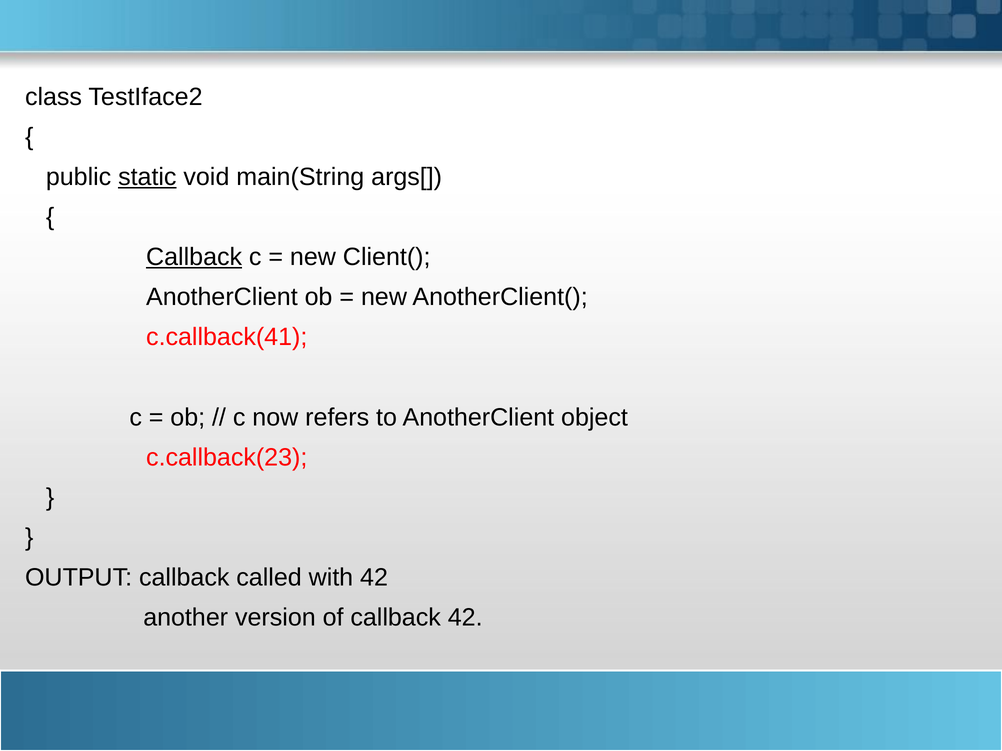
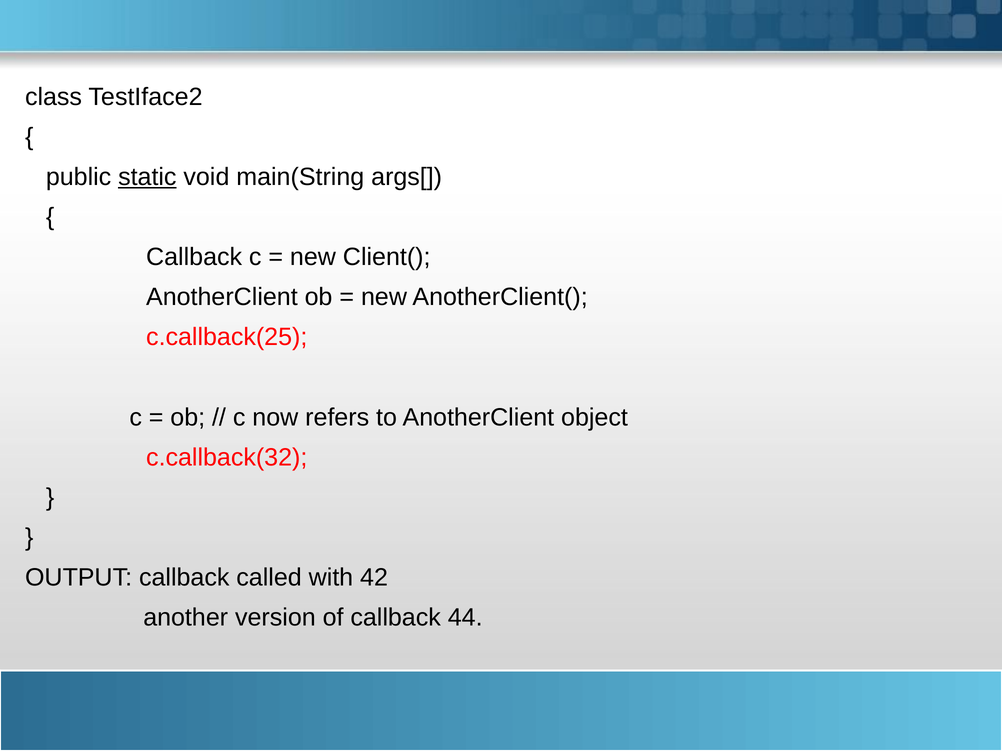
Callback underline: present -> none (194, 257)
c.callback(41: c.callback(41 -> c.callback(25 (227, 337)
c.callback(23: c.callback(23 -> c.callback(32 (227, 458)
callback 42: 42 -> 44 (465, 618)
